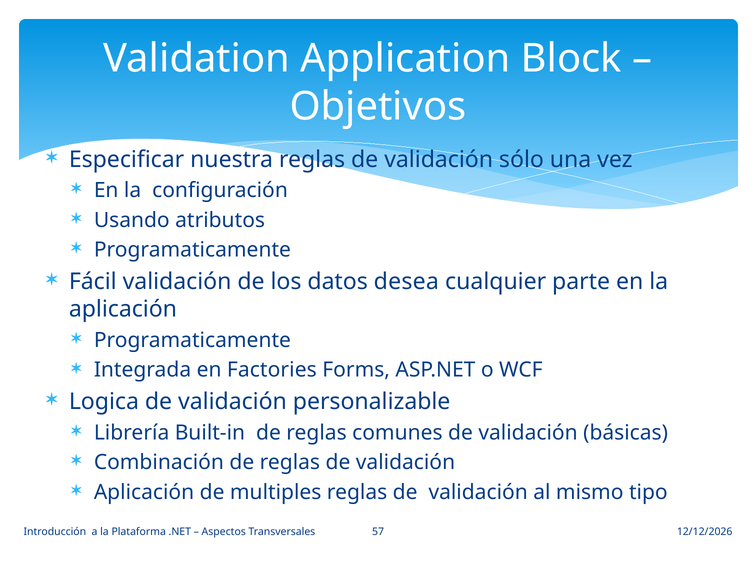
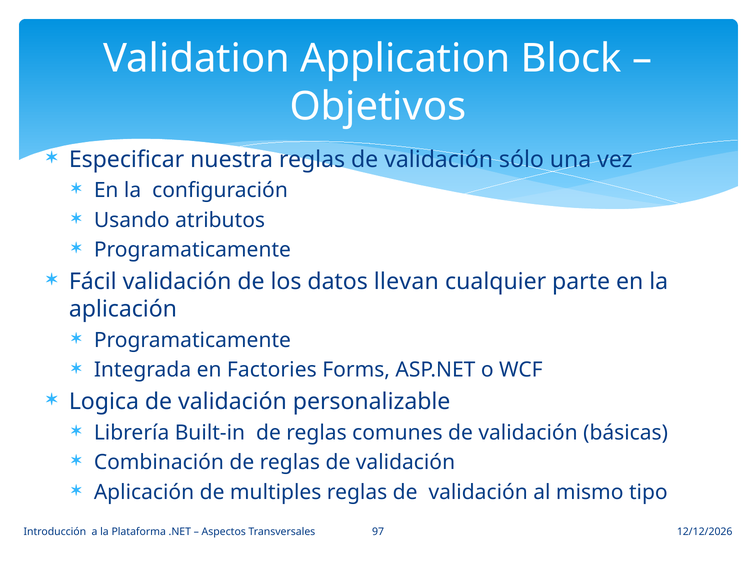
desea: desea -> llevan (406, 282)
57: 57 -> 97 (378, 532)
